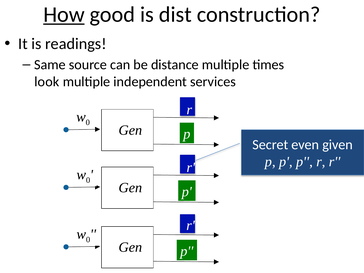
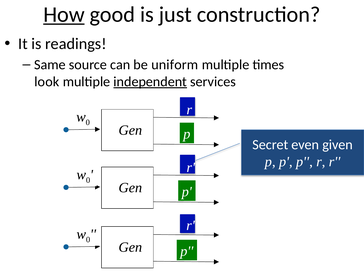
dist: dist -> just (175, 15)
distance: distance -> uniform (175, 65)
independent underline: none -> present (150, 82)
